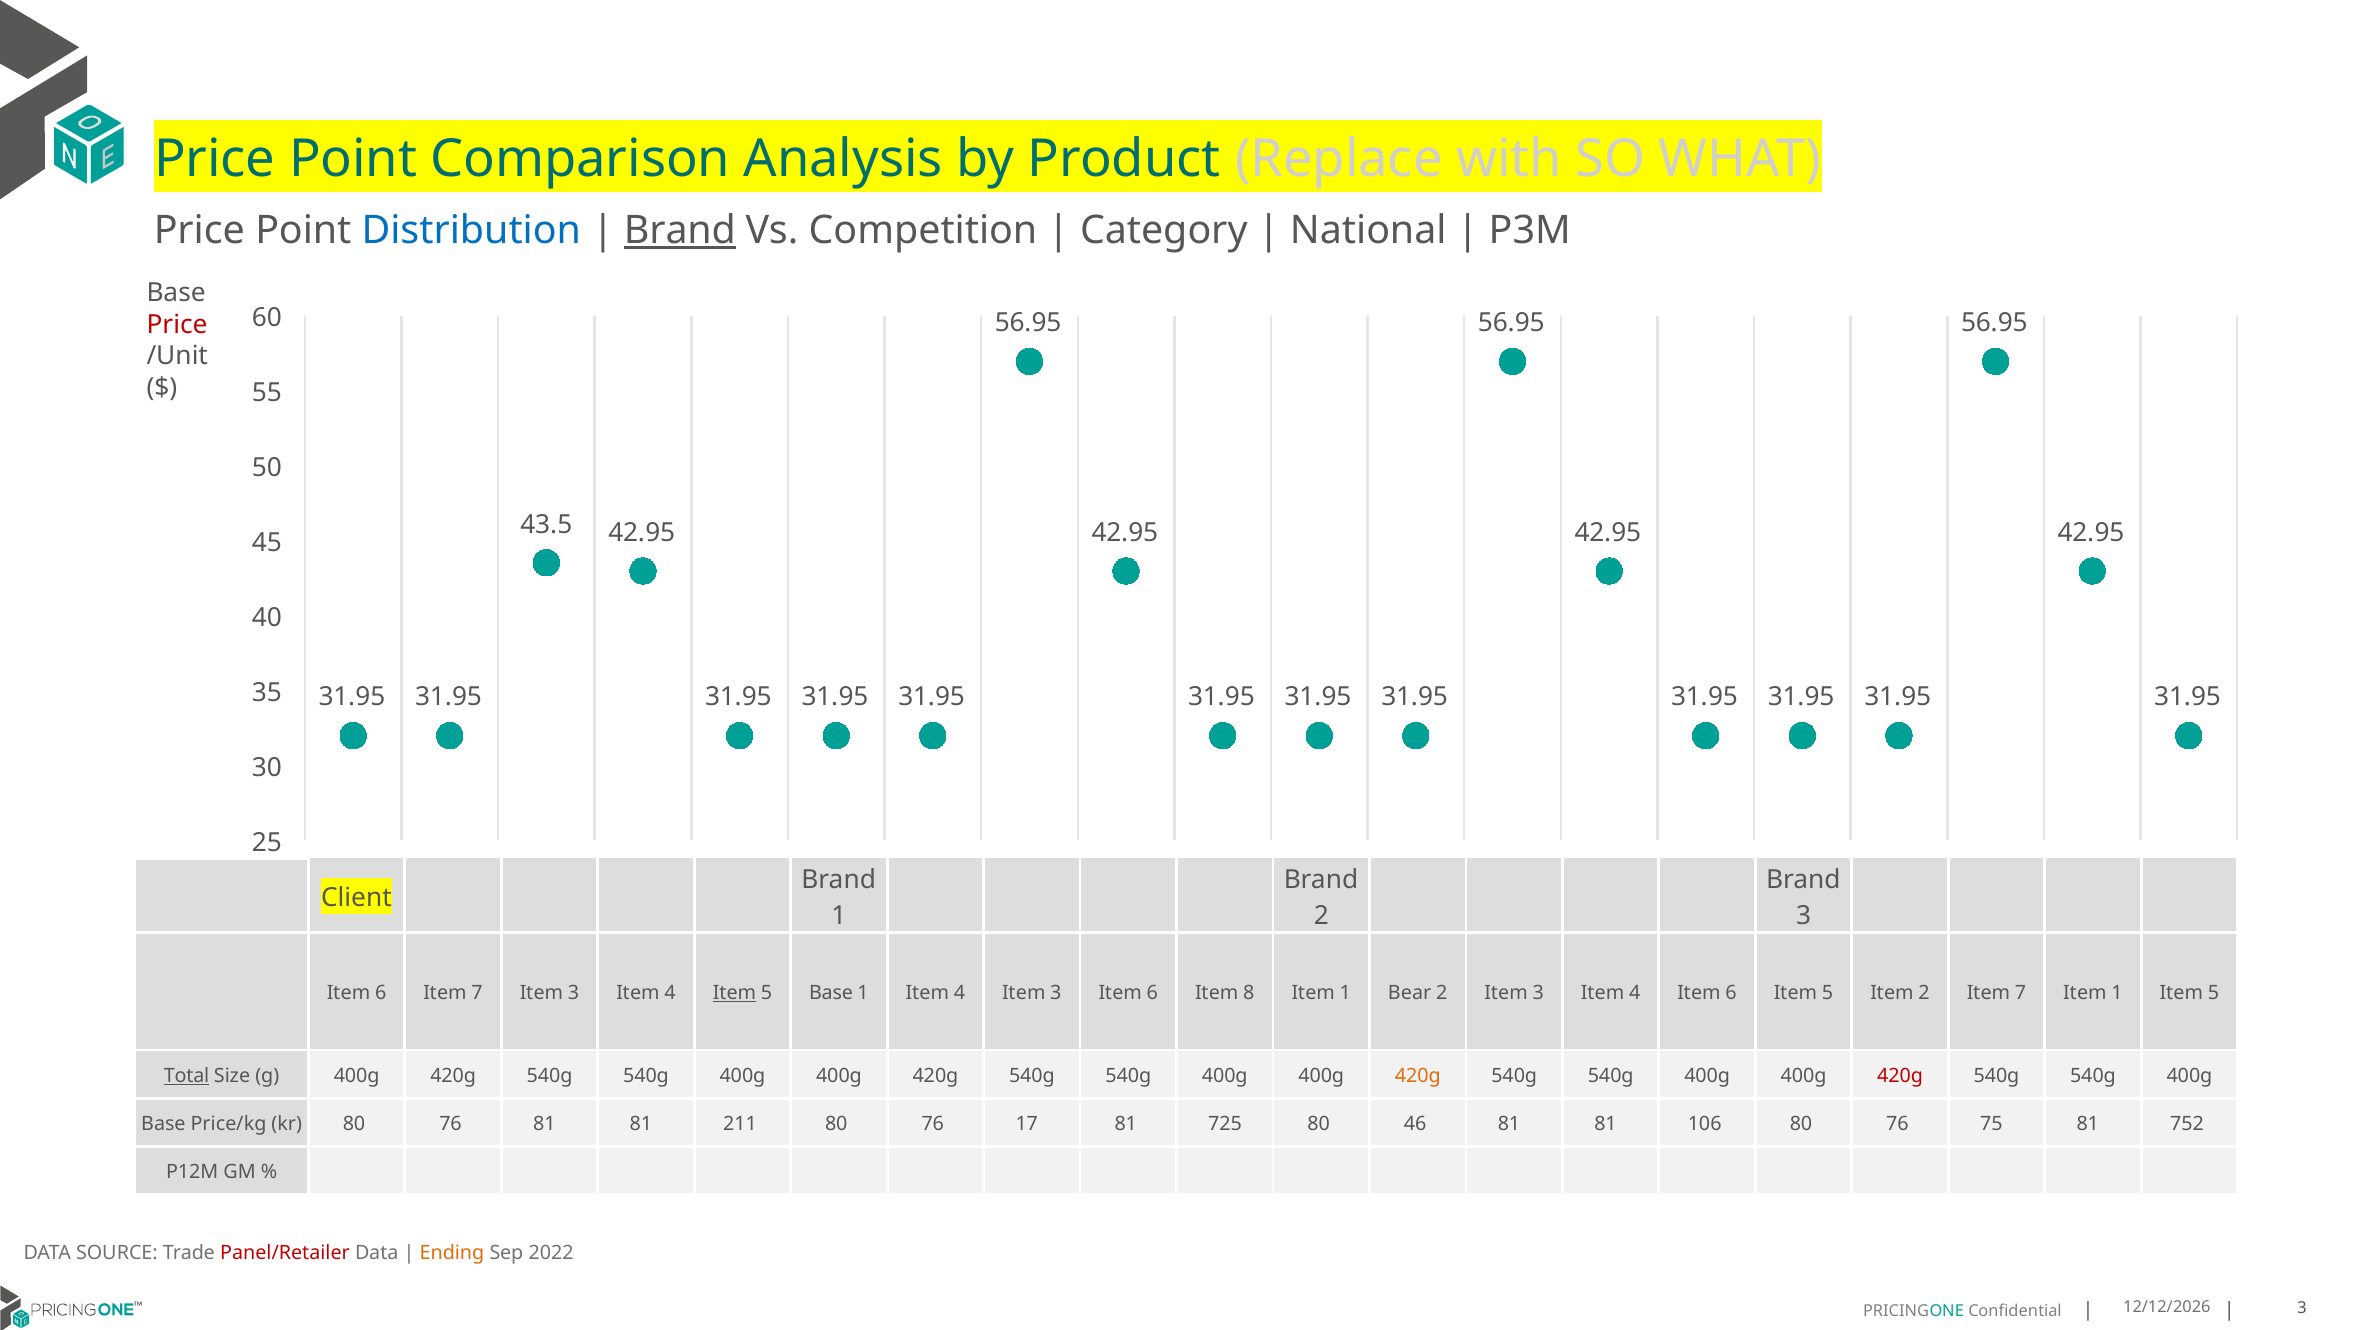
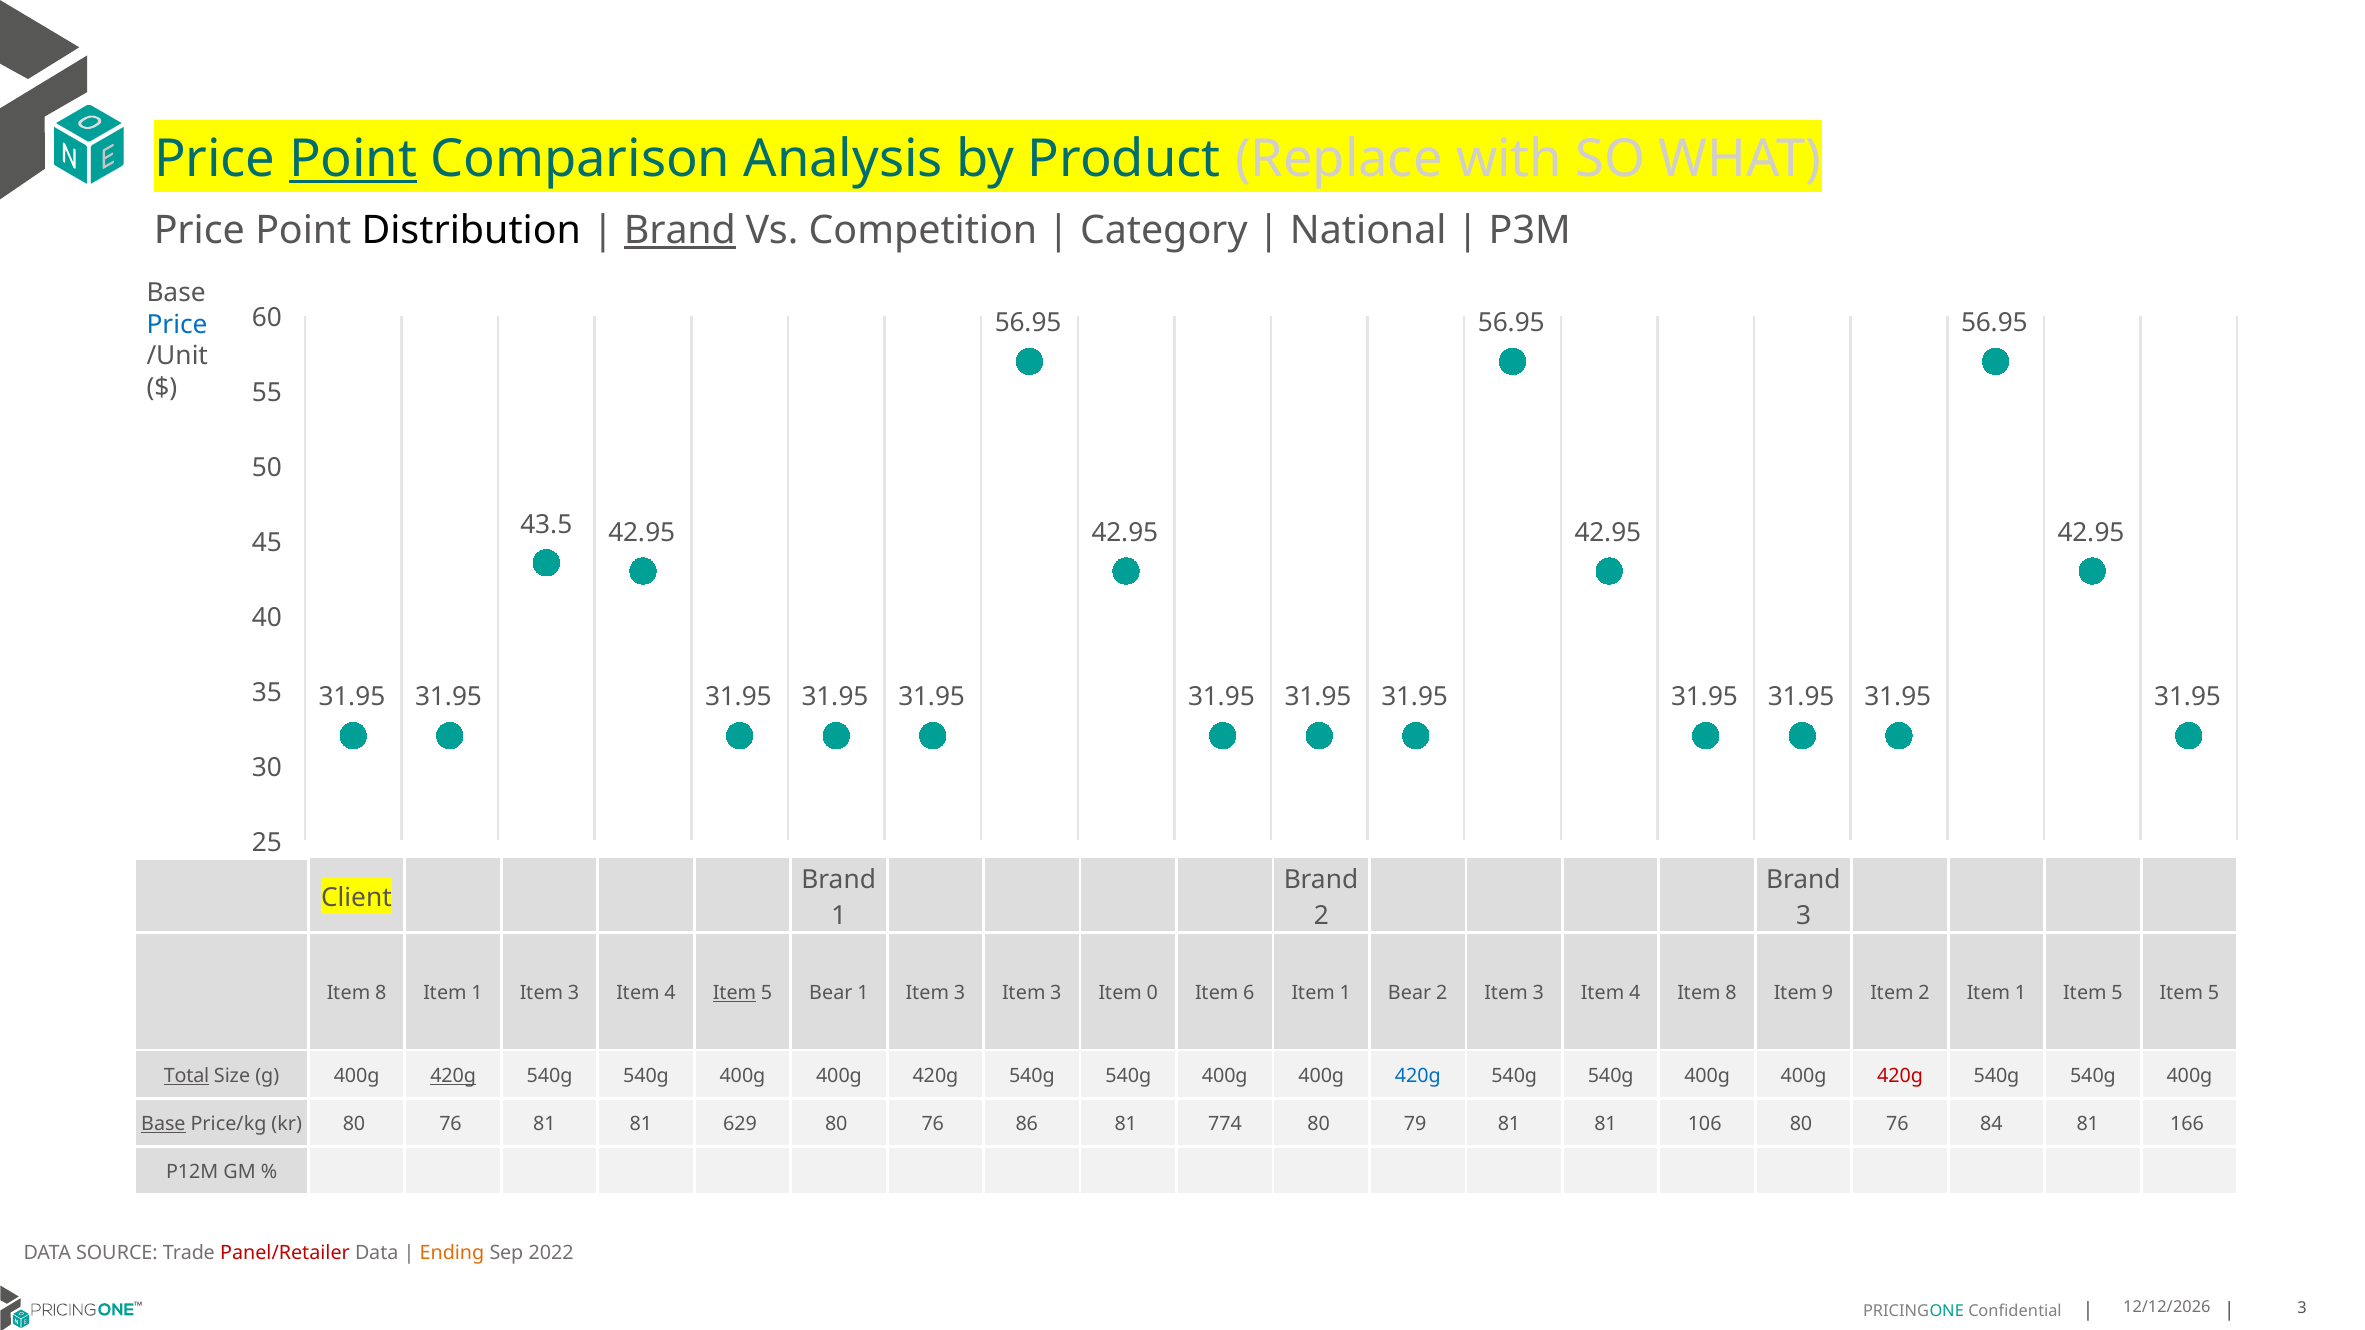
Point underline: none -> present (353, 159)
Distribution colour: blue -> black (471, 231)
Price colour: red -> blue (177, 325)
6: 6 -> 8 (381, 993)
7: 7 -> 1 (477, 993)
5 Base: Base -> Bear (831, 993)
4: 4 -> 3 (959, 993)
Item 3 Item 6: 6 -> 0 (1152, 993)
8: 8 -> 6 (1249, 993)
4 Item 6: 6 -> 8 (1731, 993)
5: 5 -> 9 (1828, 993)
2 Item 7: 7 -> 1 (2021, 993)
1: 1 -> 5 (2117, 993)
420g underline: none -> present (453, 1076)
420g colour: orange -> blue (1418, 1076)
Base underline: none -> present (163, 1124)
211: 211 -> 629 (740, 1124)
17: 17 -> 86 (1027, 1124)
725: 725 -> 774 (1225, 1124)
46: 46 -> 79 (1415, 1124)
75: 75 -> 84 (1991, 1124)
752: 752 -> 166 (2187, 1124)
